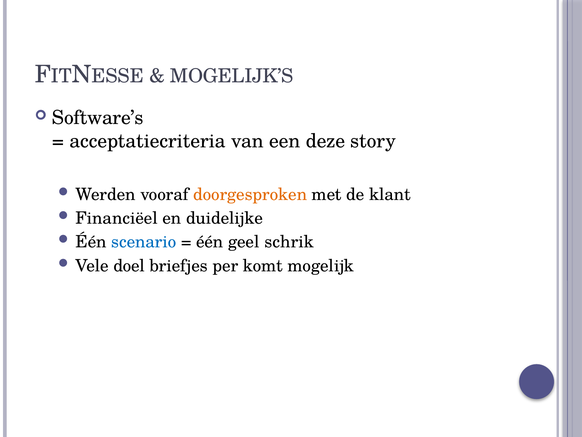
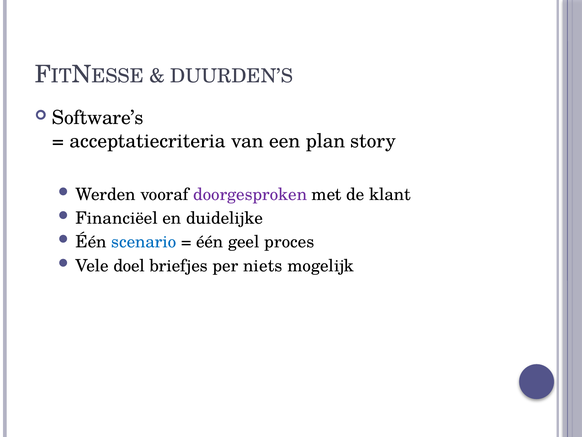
MOGELIJK’S: MOGELIJK’S -> DUURDEN’S (232, 76)
deze: deze -> plan (326, 141)
doorgesproken colour: orange -> purple (250, 194)
schrik: schrik -> proces (289, 242)
komt: komt -> niets (263, 265)
